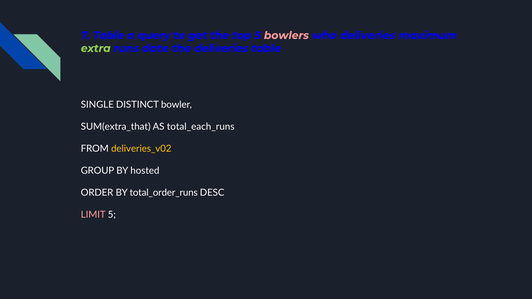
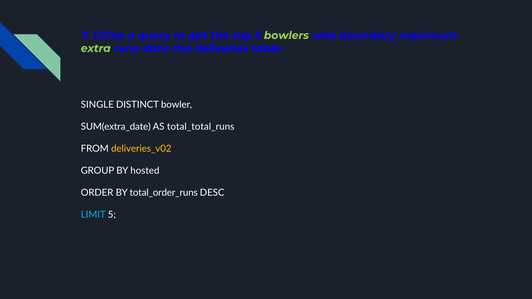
7 Table: Table -> Cities (108, 35)
bowlers colour: pink -> light green (286, 35)
who deliveries: deliveries -> boundary (368, 35)
SUM(extra_that: SUM(extra_that -> SUM(extra_date (116, 127)
total_each_runs: total_each_runs -> total_total_runs (201, 127)
LIMIT colour: pink -> light blue (93, 215)
